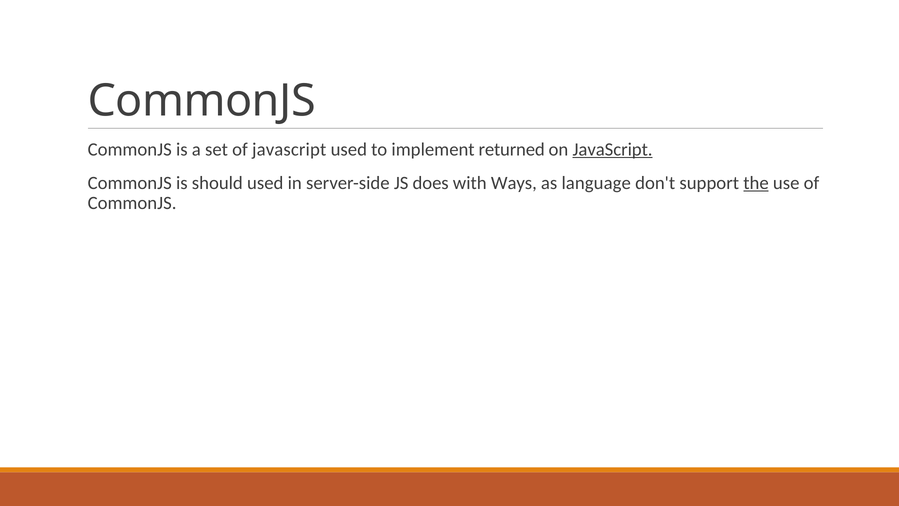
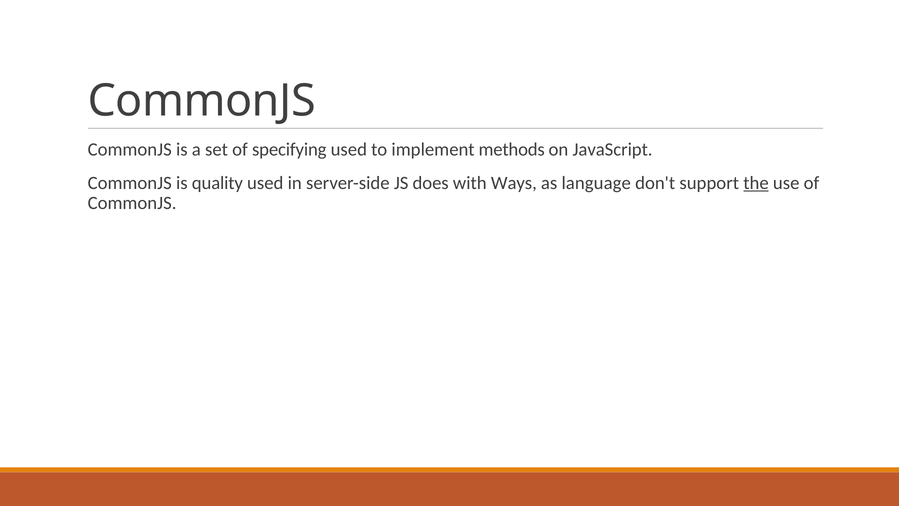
of javascript: javascript -> specifying (289, 149)
returned: returned -> methods (512, 149)
JavaScript underline: present -> none (613, 149)
should: should -> quality (217, 183)
